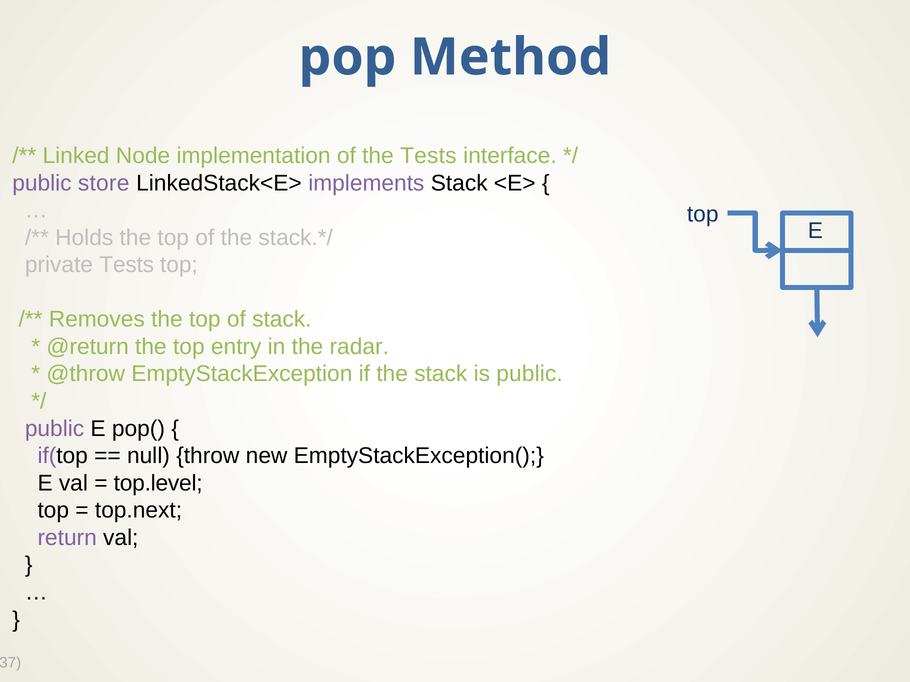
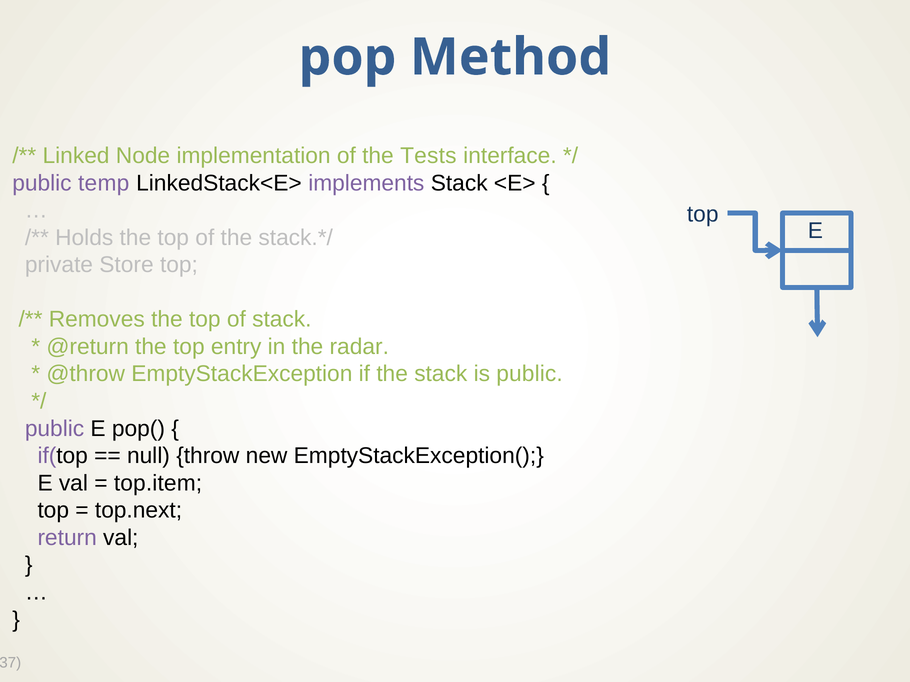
store: store -> temp (104, 183)
private Tests: Tests -> Store (127, 265)
top.level: top.level -> top.item (158, 483)
